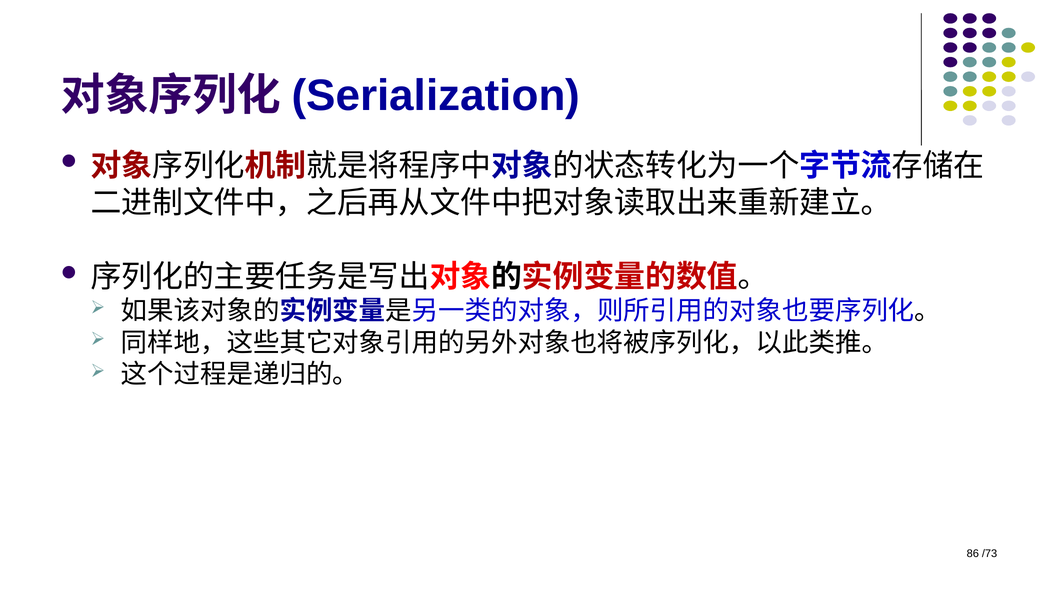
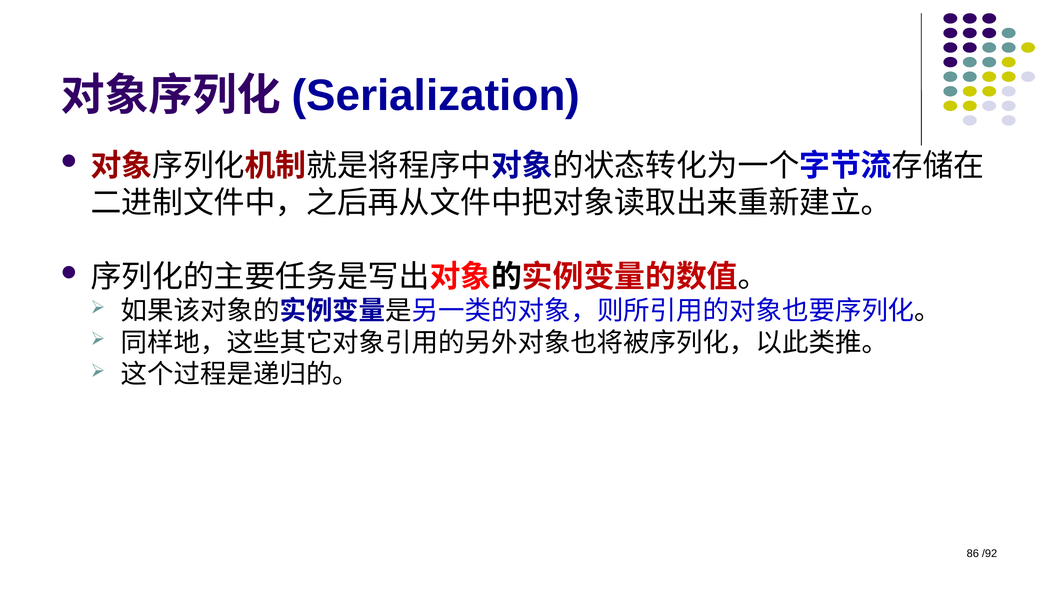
/73: /73 -> /92 (990, 554)
